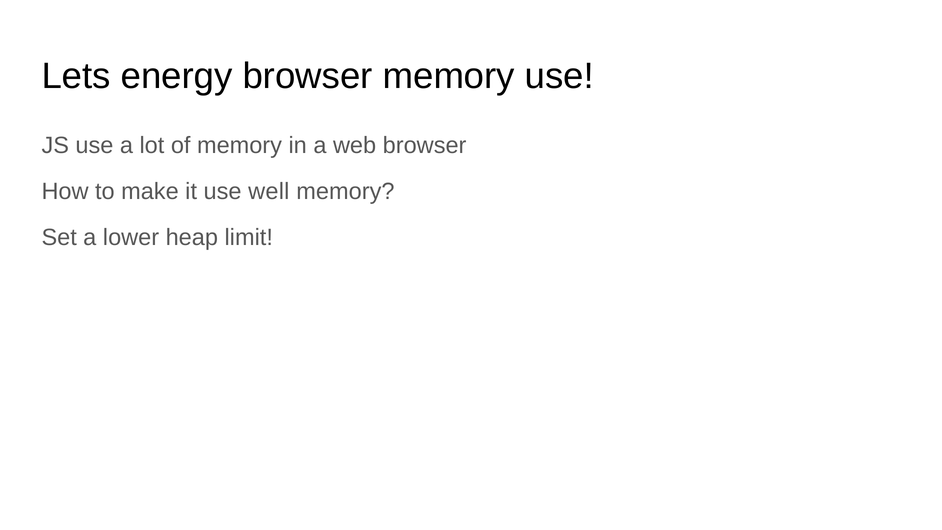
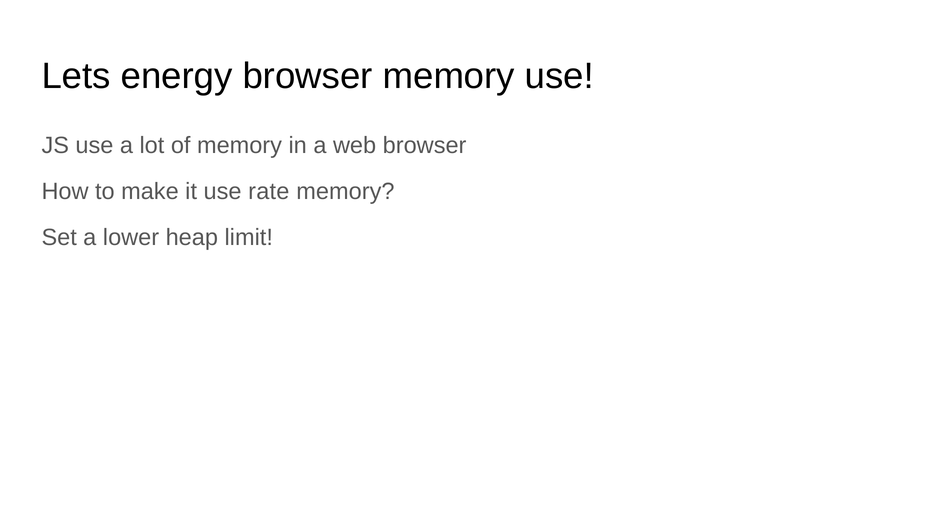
well: well -> rate (269, 192)
